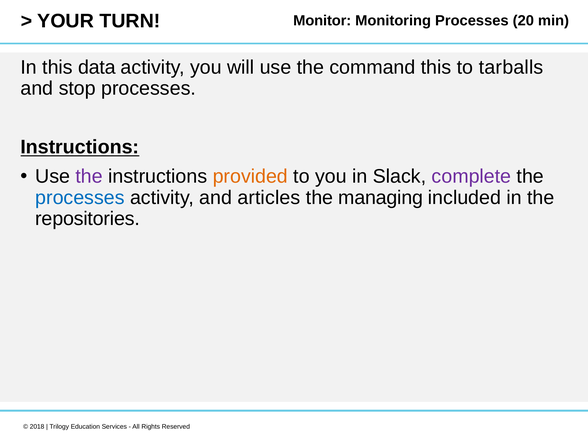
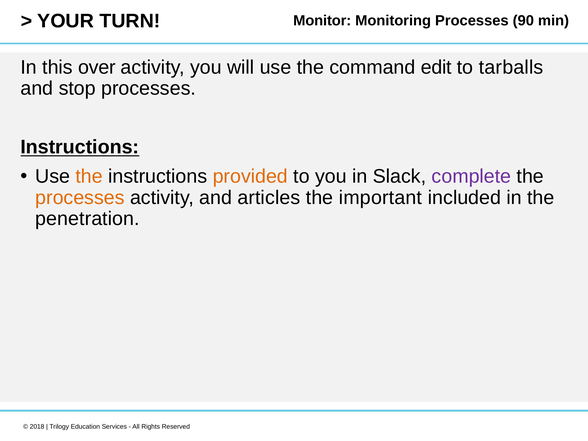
20: 20 -> 90 (523, 21)
data: data -> over (97, 67)
command this: this -> edit (436, 67)
the colour: purple -> orange (89, 176)
processes colour: blue -> orange (80, 198)
managing: managing -> important (380, 198)
repositories: repositories -> penetration (87, 219)
